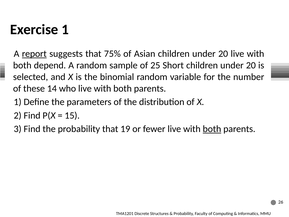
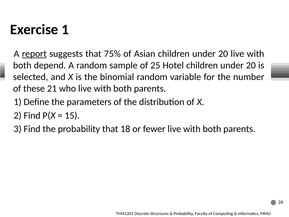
Short: Short -> Hotel (173, 65)
14: 14 -> 21 (52, 88)
19: 19 -> 18 (125, 129)
both underline: present -> none (212, 129)
